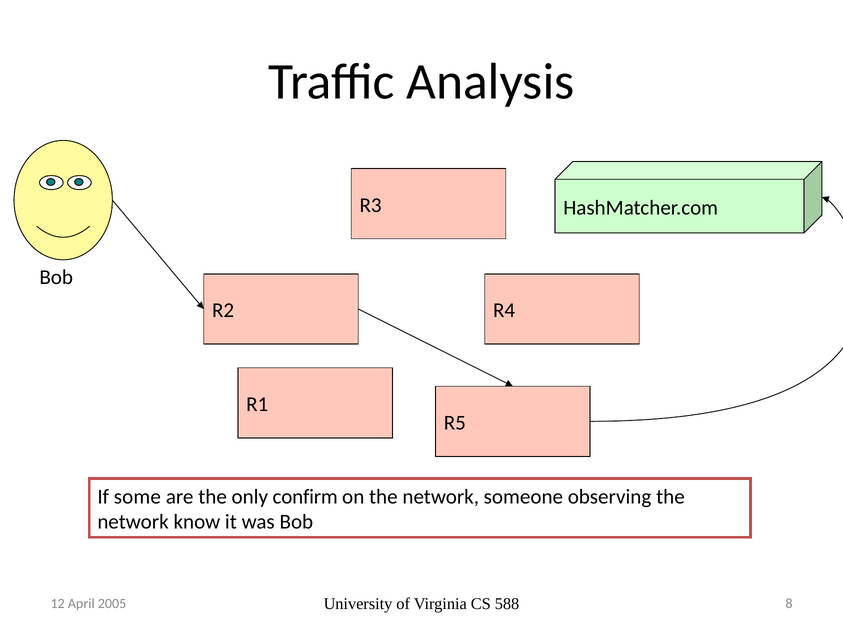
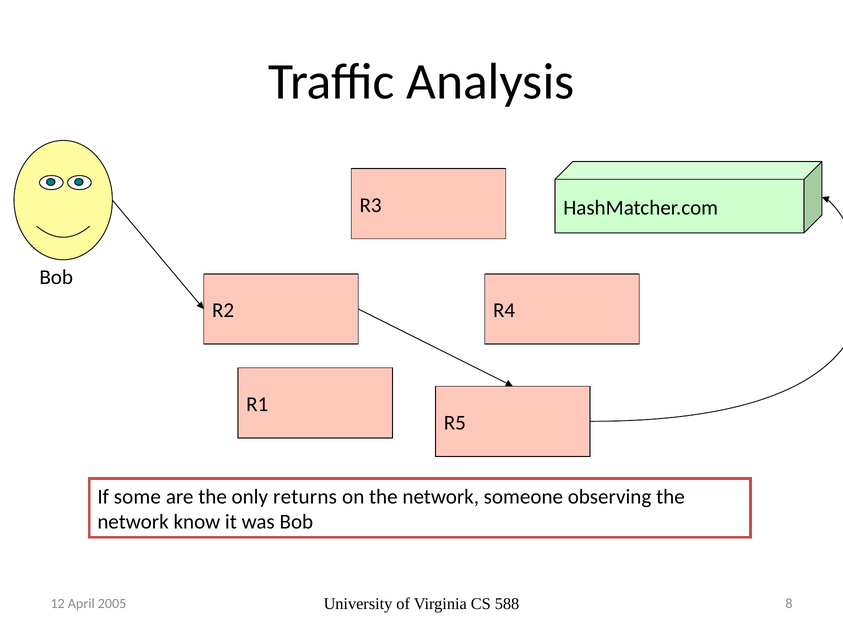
confirm: confirm -> returns (305, 497)
